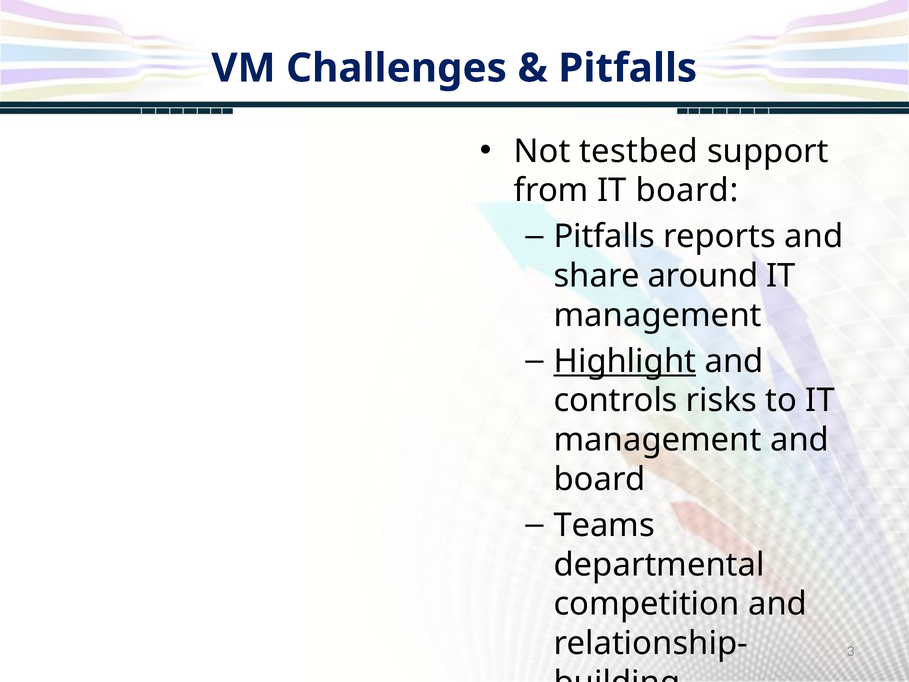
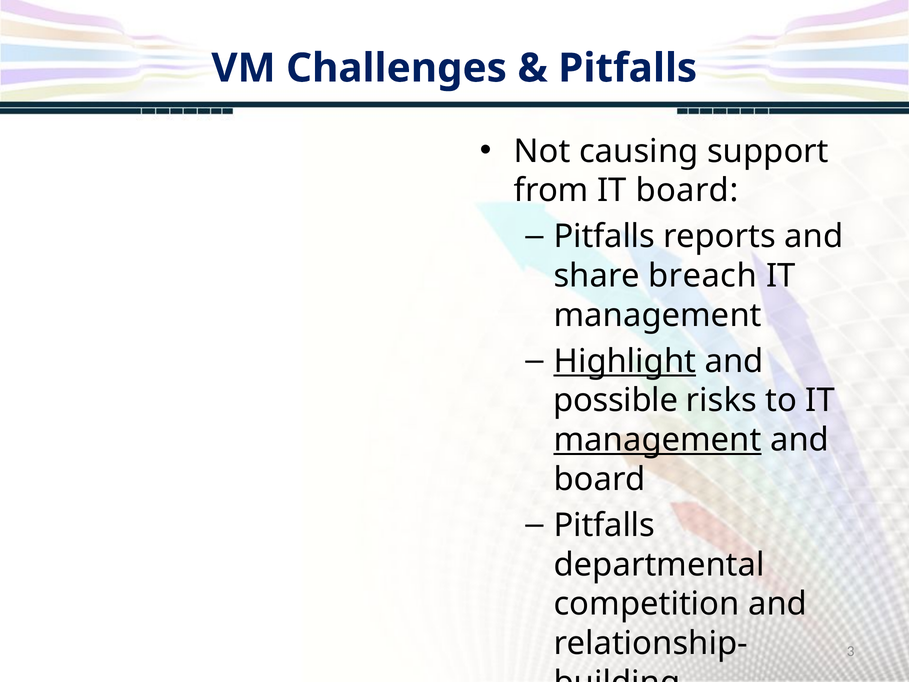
testbed: testbed -> causing (639, 151)
around: around -> breach (703, 276)
controls: controls -> possible (616, 401)
management underline: none -> present (658, 440)
Teams: Teams -> Pitfalls (604, 525)
